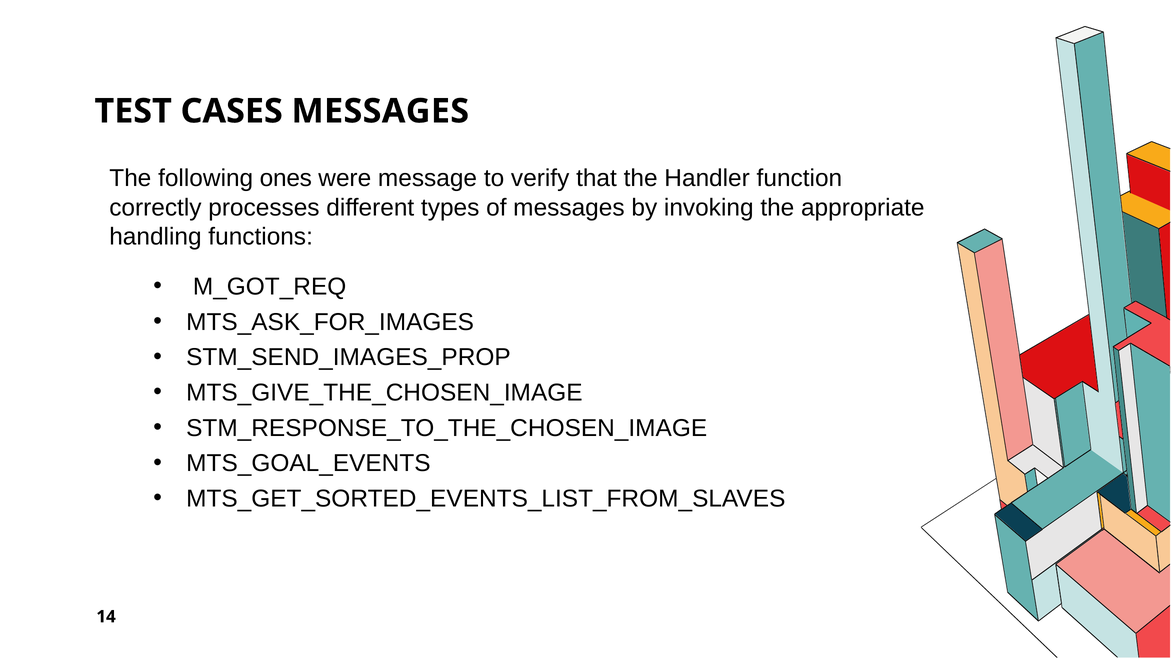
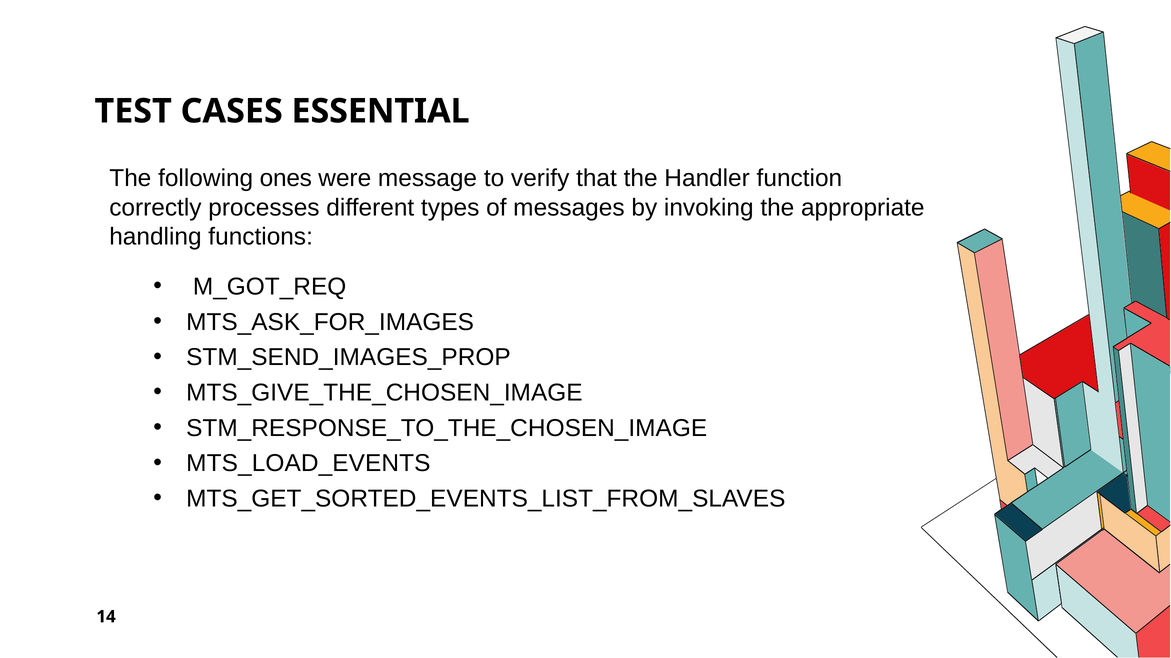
CASES MESSAGES: MESSAGES -> ESSENTIAL (381, 111)
MTS_GOAL_EVENTS: MTS_GOAL_EVENTS -> MTS_LOAD_EVENTS (308, 464)
